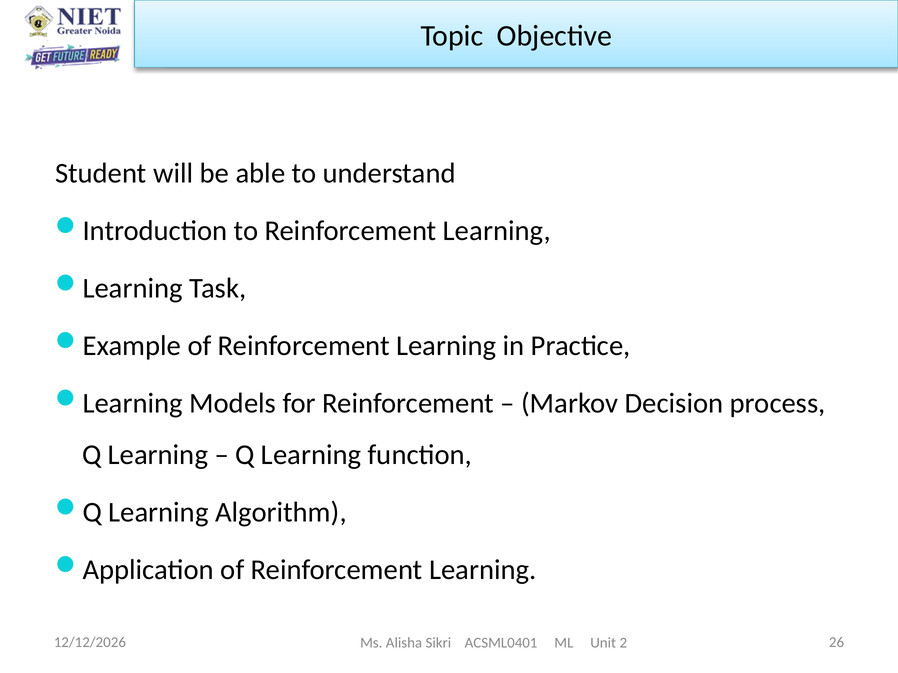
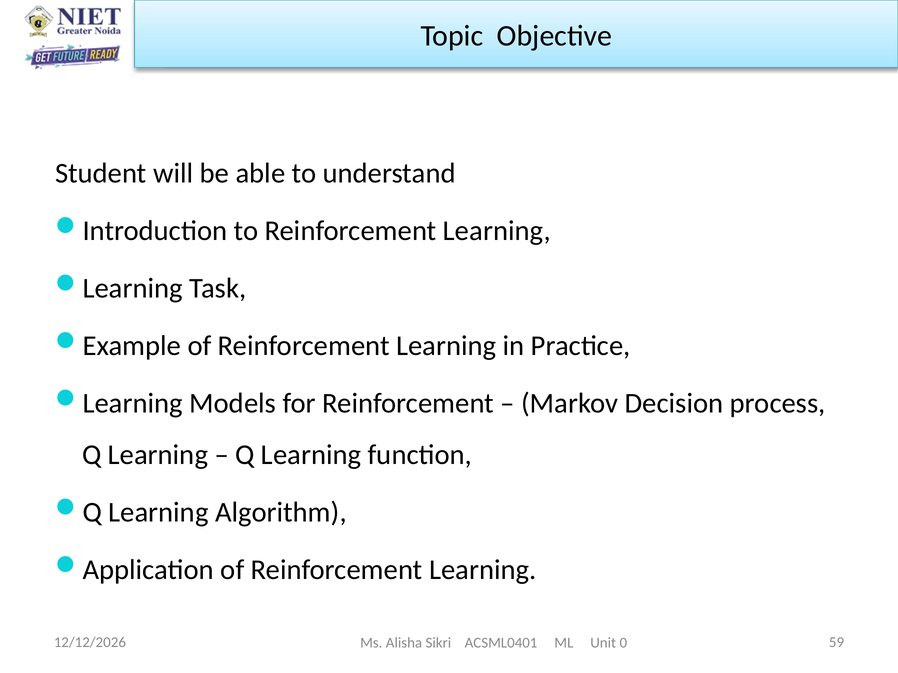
26: 26 -> 59 (837, 643)
2: 2 -> 0 (623, 643)
